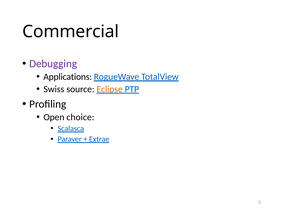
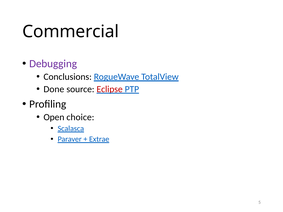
Applications: Applications -> Conclusions (68, 77)
Swiss: Swiss -> Done (54, 89)
Eclipse colour: orange -> red (110, 89)
